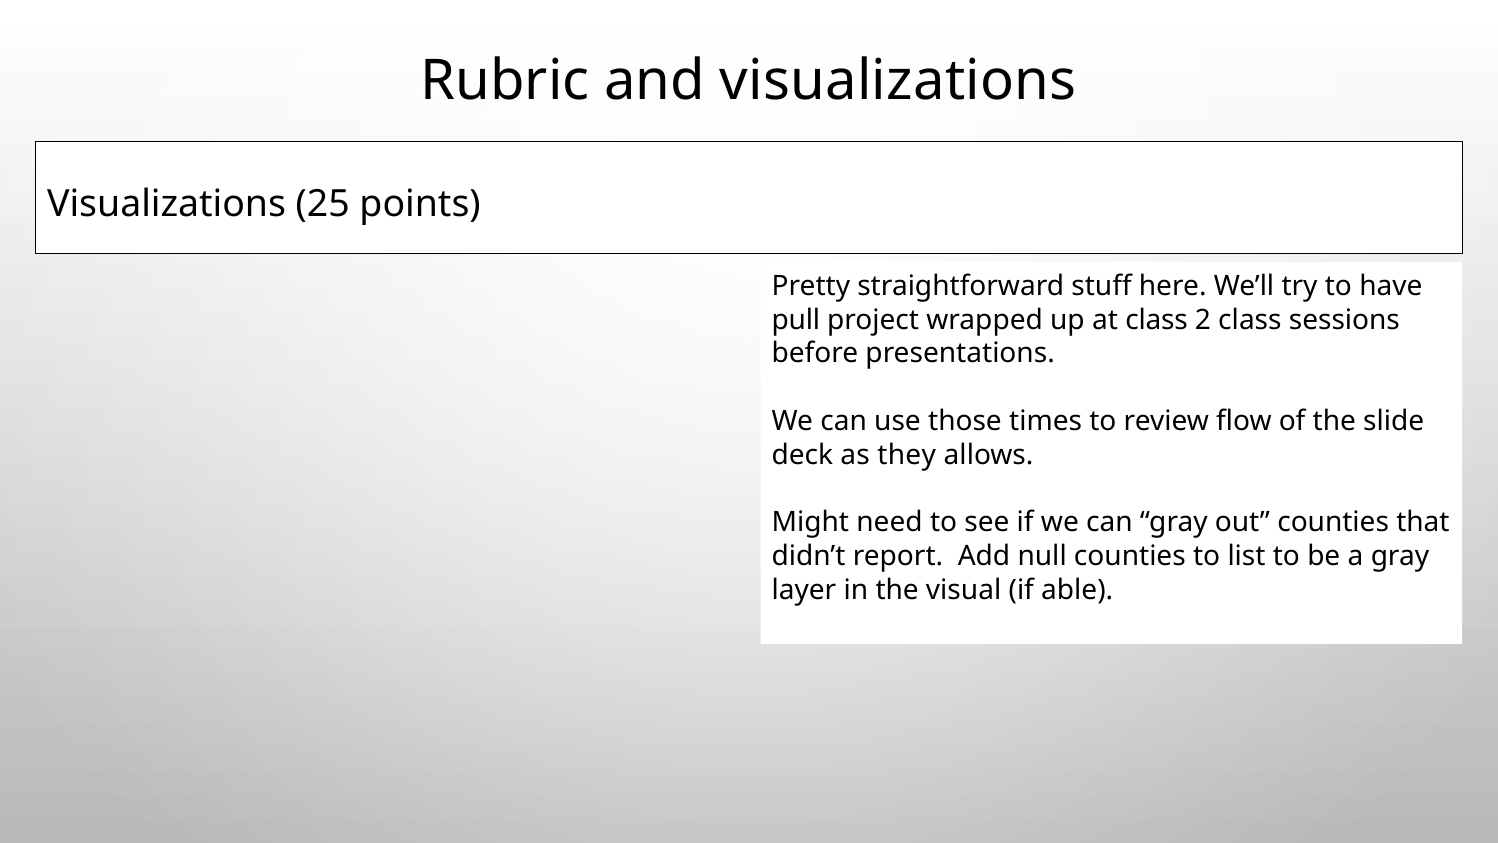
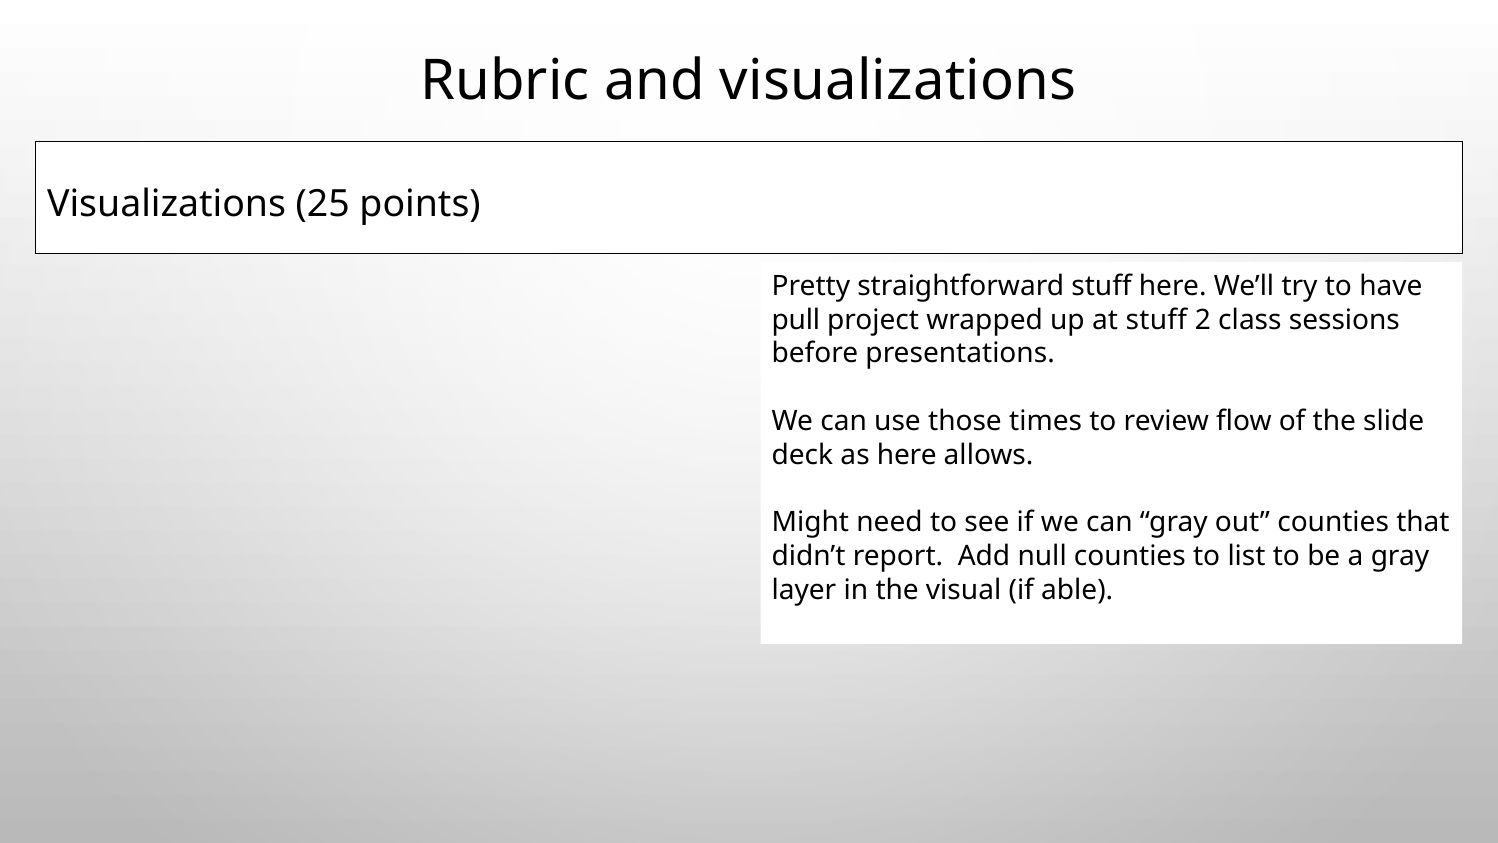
at class: class -> stuff (1156, 320)
as they: they -> here (907, 455)
